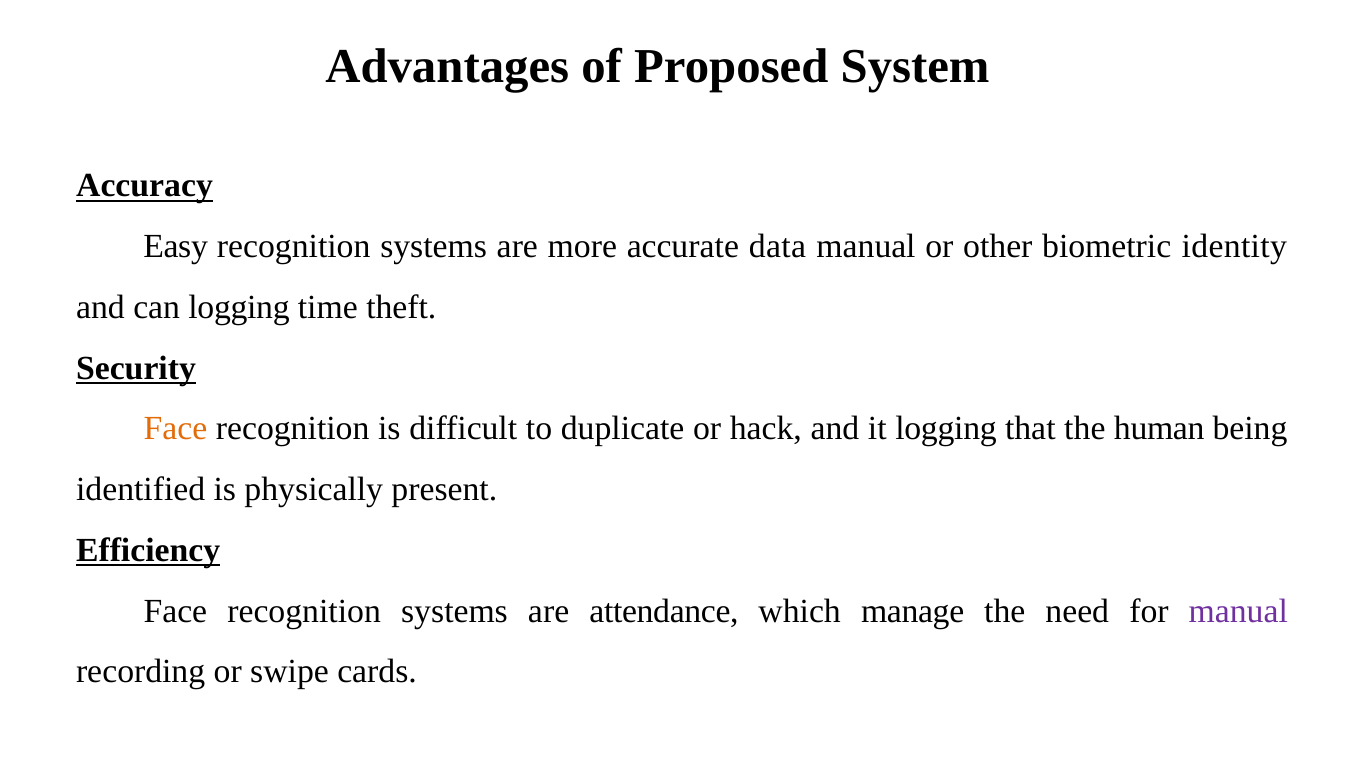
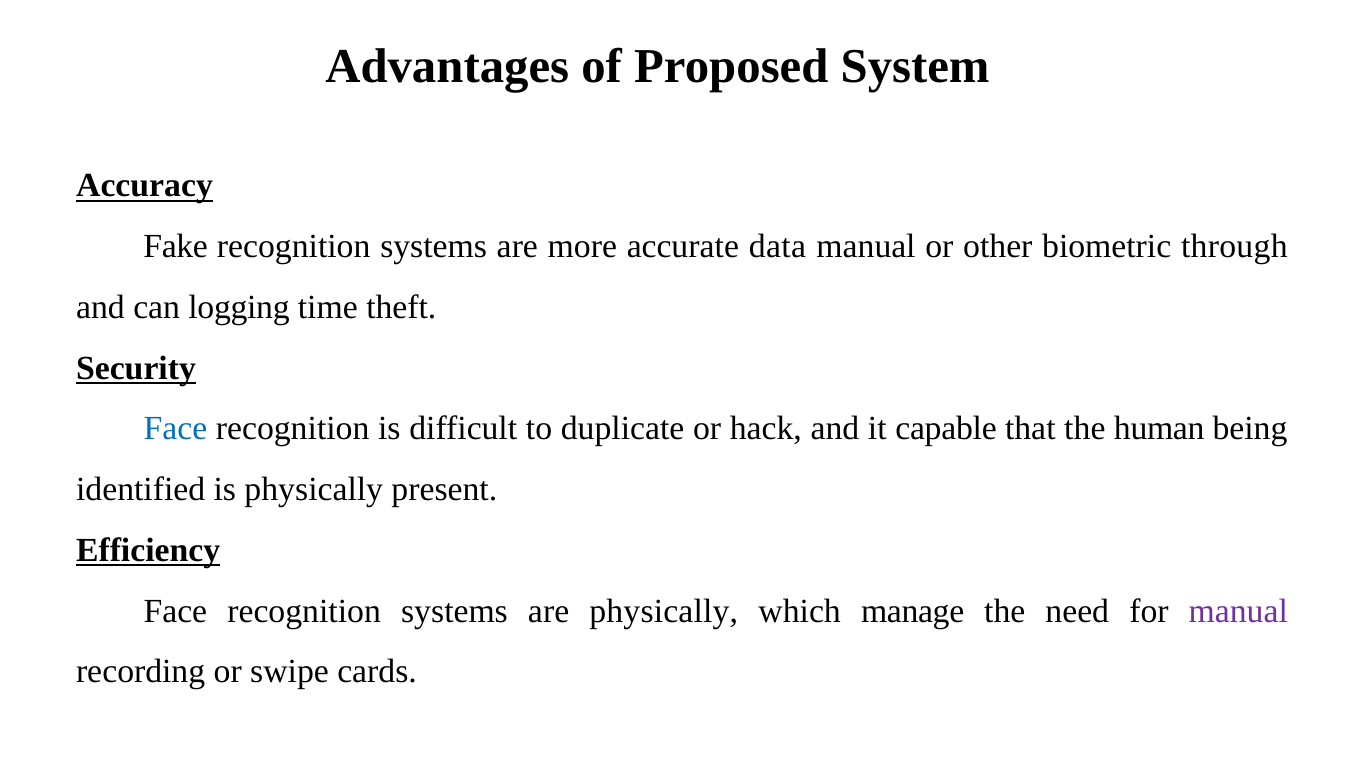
Easy: Easy -> Fake (176, 247)
identity: identity -> through (1234, 247)
Face colour: orange -> blue (175, 429)
it logging: logging -> capable (946, 429)
are attendance: attendance -> physically (664, 611)
